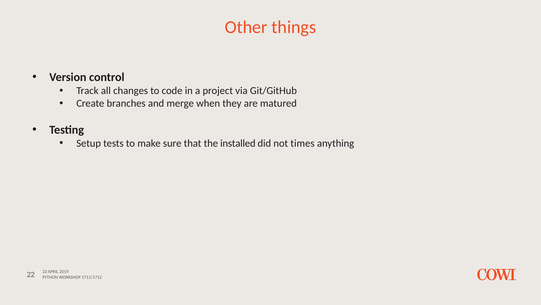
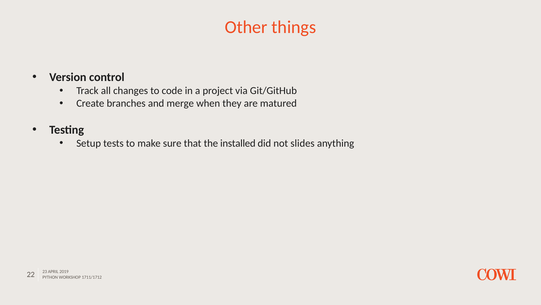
times: times -> slides (303, 143)
